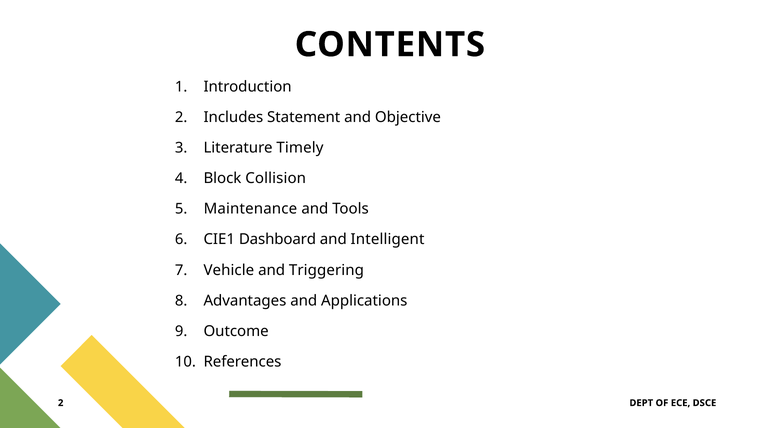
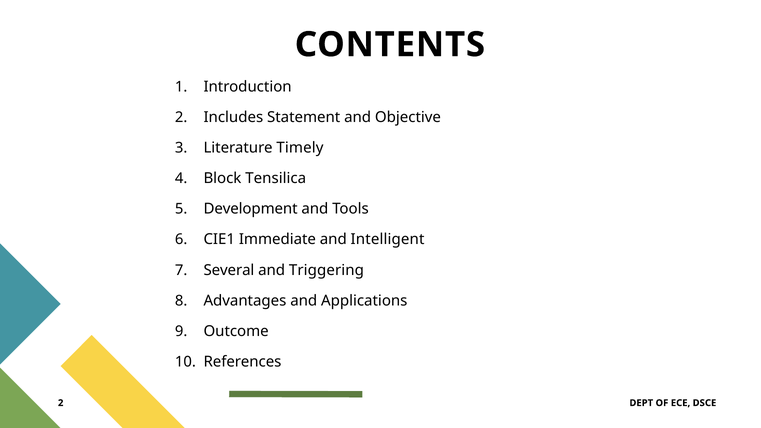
Collision: Collision -> Tensilica (276, 178)
Maintenance: Maintenance -> Development (251, 209)
Dashboard: Dashboard -> Immediate (277, 240)
Vehicle: Vehicle -> Several (229, 270)
